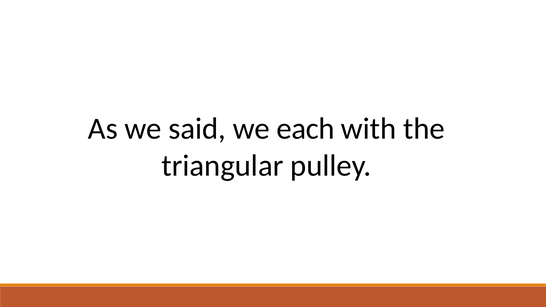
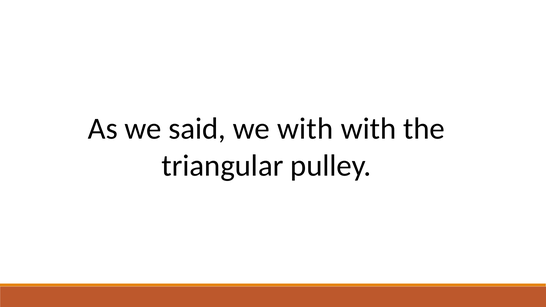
we each: each -> with (305, 129)
